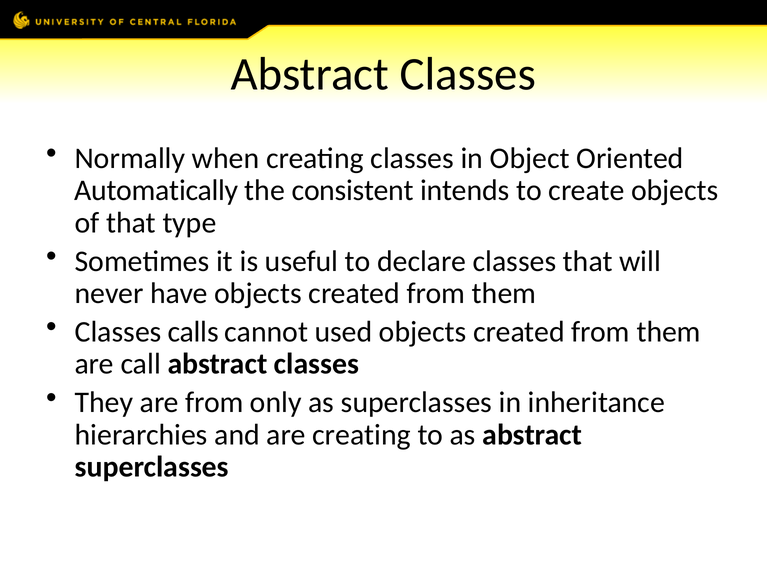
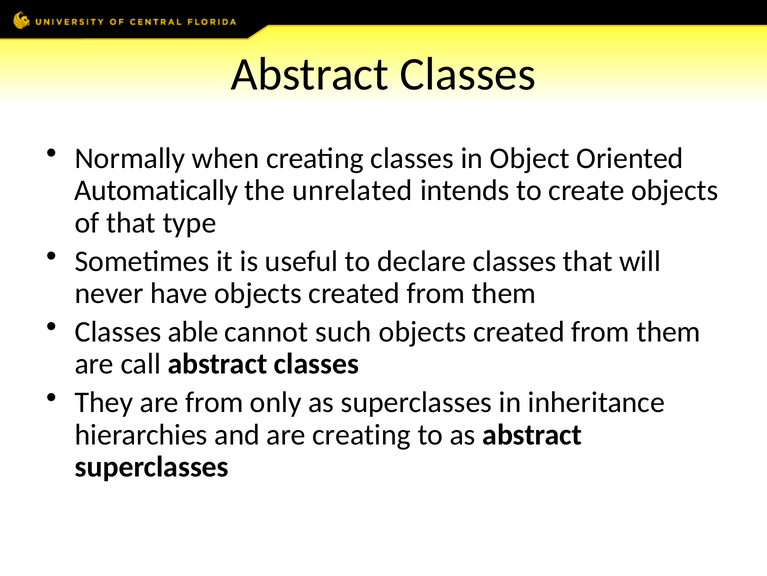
consistent: consistent -> unrelated (352, 190)
calls: calls -> able (193, 331)
used: used -> such (343, 331)
